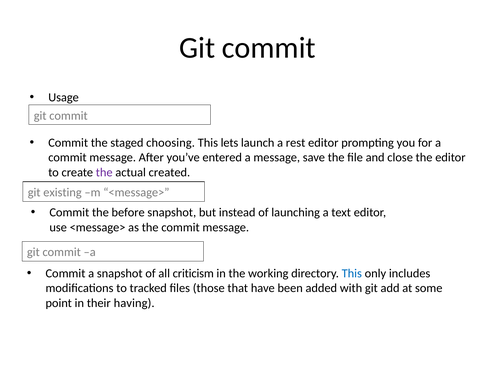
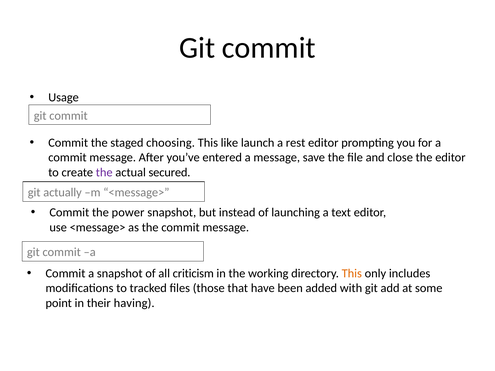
lets: lets -> like (229, 143)
created: created -> secured (169, 172)
existing: existing -> actually (63, 193)
before: before -> power (128, 213)
This colour: blue -> orange (352, 273)
